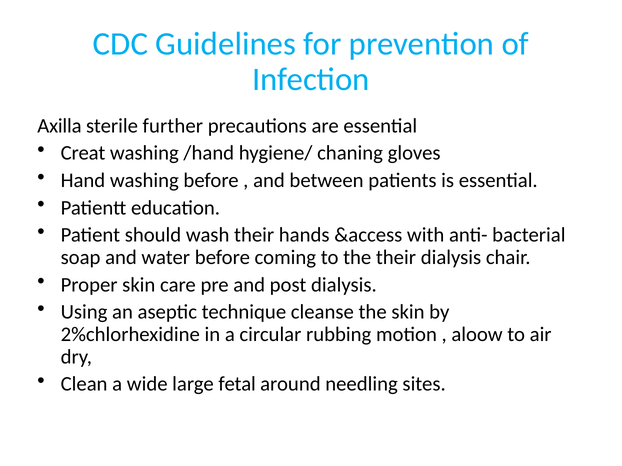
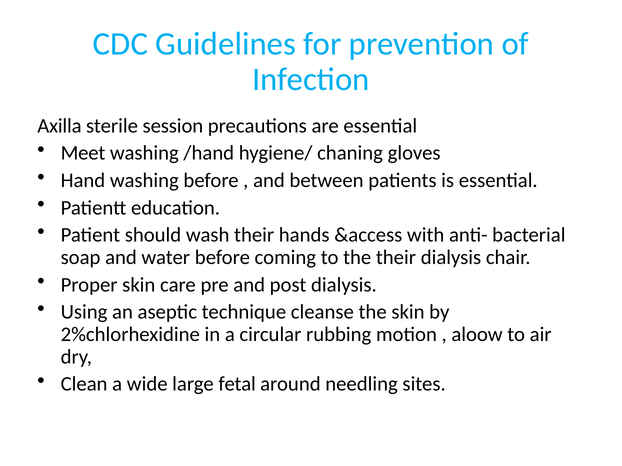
further: further -> session (173, 126)
Creat: Creat -> Meet (83, 153)
